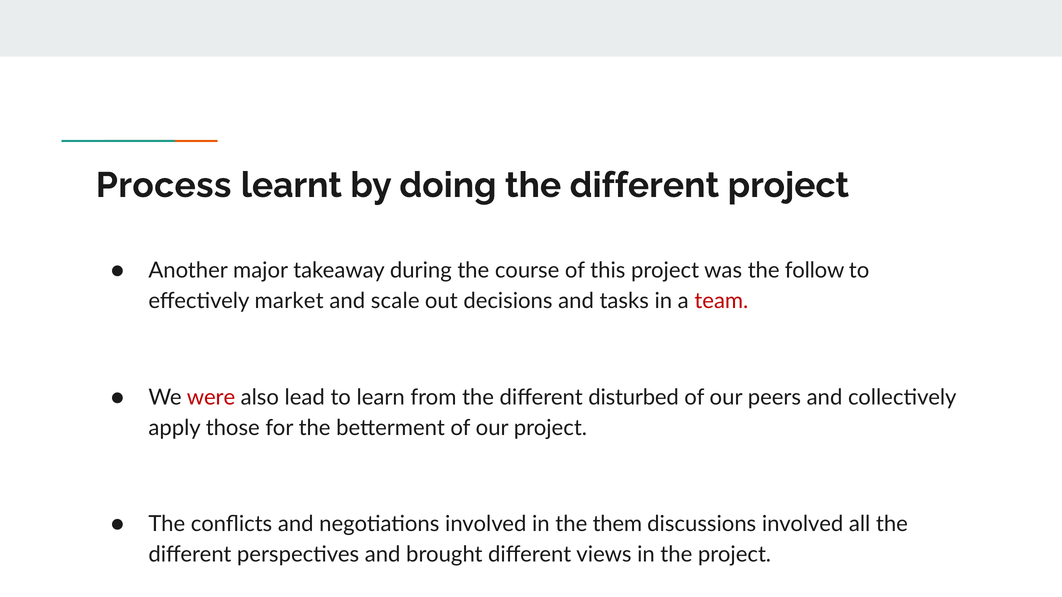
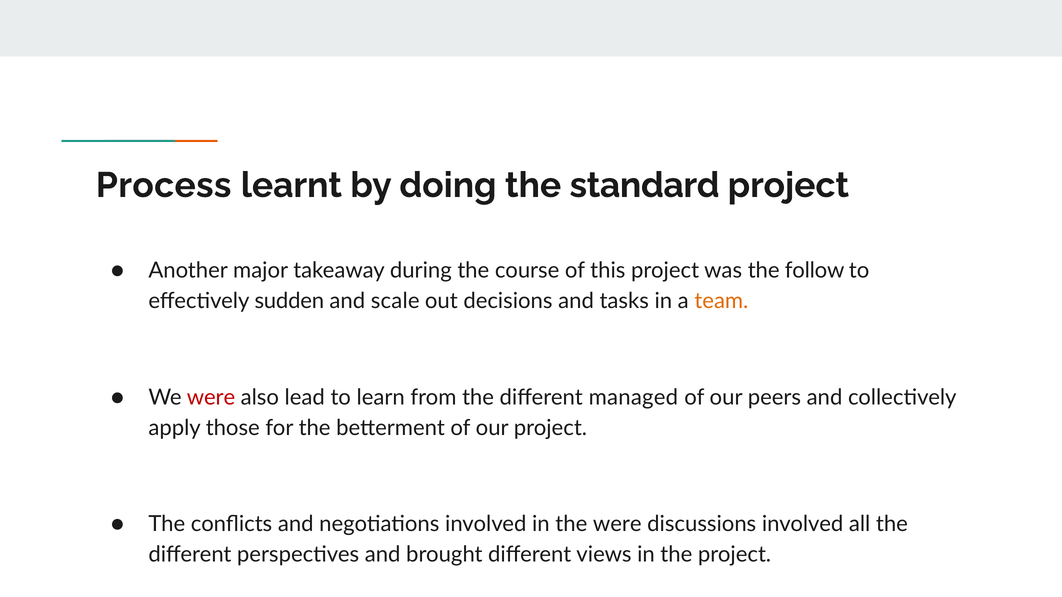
doing the different: different -> standard (645, 185)
market: market -> sudden (289, 301)
team colour: red -> orange (721, 301)
disturbed: disturbed -> managed (633, 397)
the them: them -> were (617, 524)
